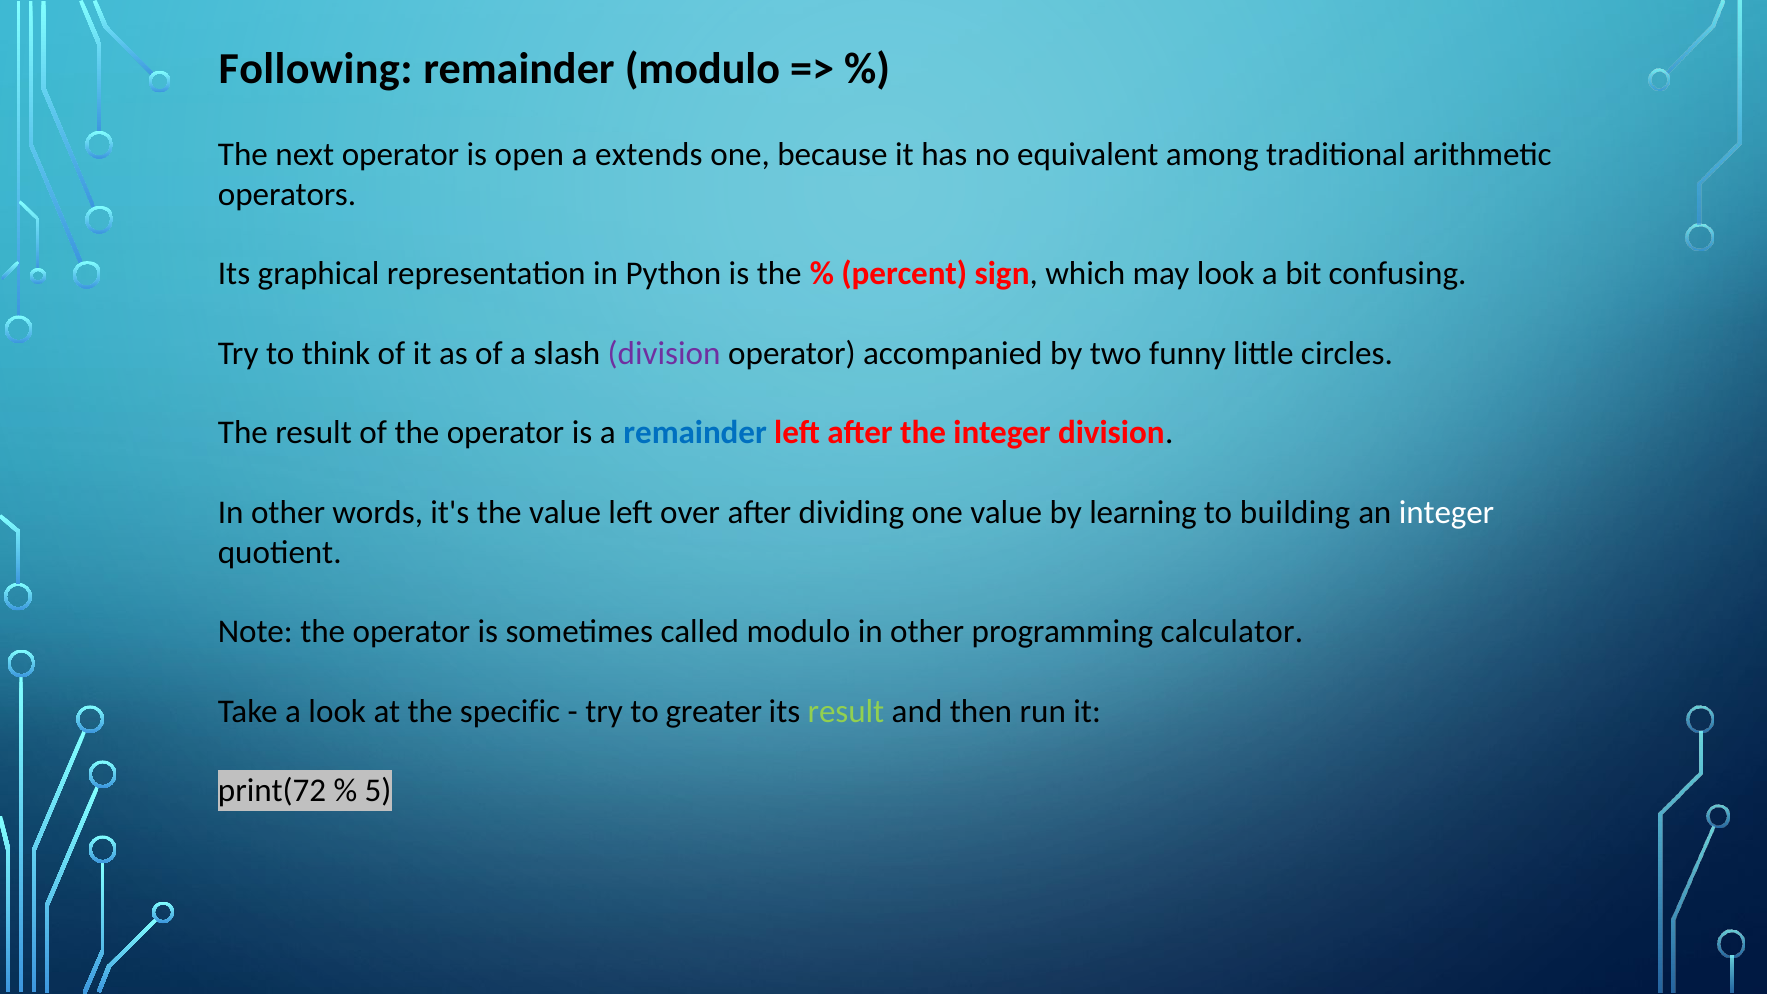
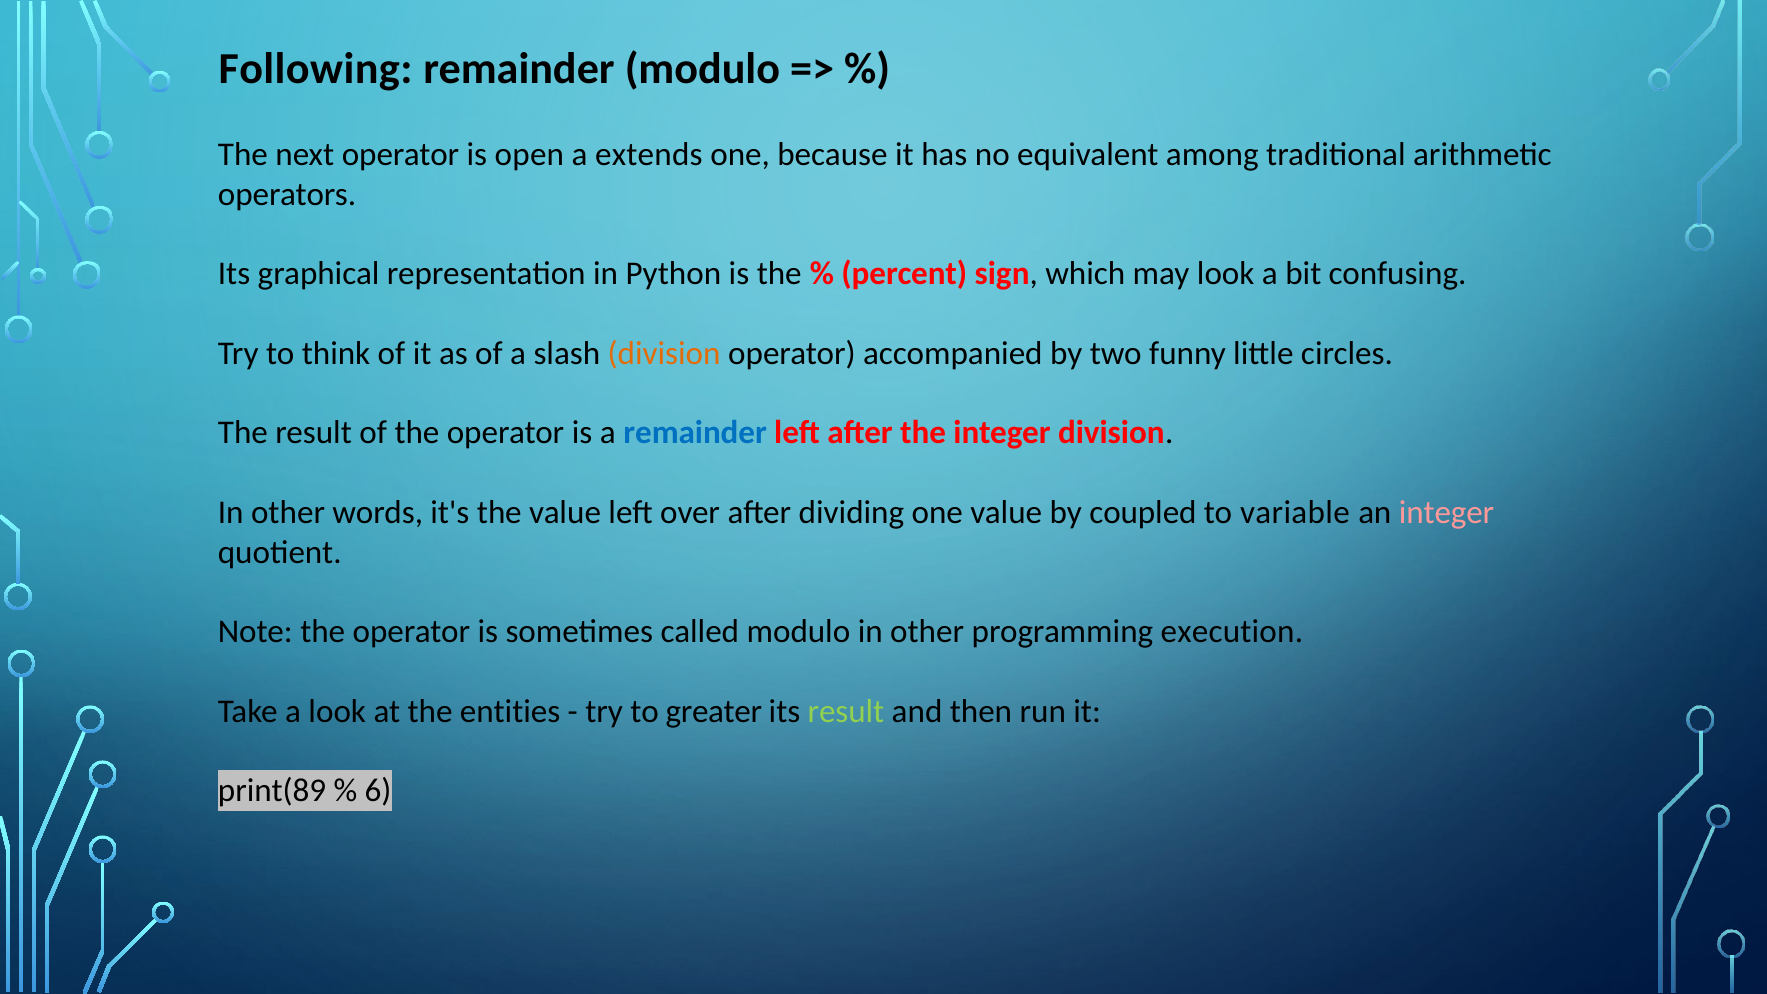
division colour: purple -> orange (664, 353)
learning: learning -> coupled (1143, 512)
building: building -> variable (1295, 512)
integer colour: white -> pink (1446, 512)
calculator: calculator -> execution (1232, 632)
specific: specific -> entities (510, 711)
print(72: print(72 -> print(89 (272, 791)
5: 5 -> 6 (378, 791)
